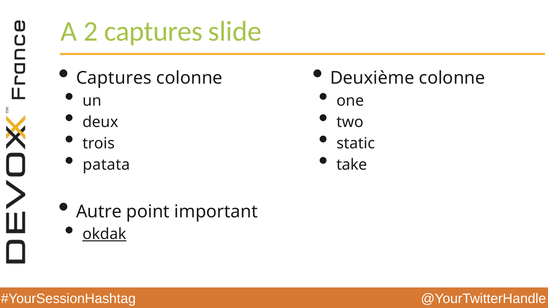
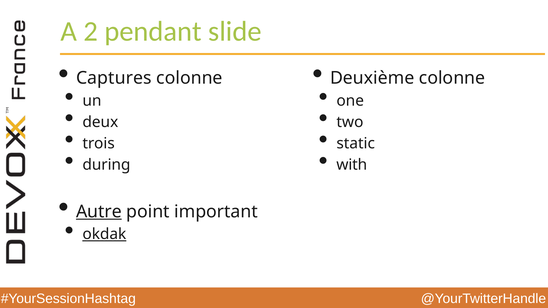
2 captures: captures -> pendant (153, 32)
patata: patata -> during (106, 165)
take: take -> with (352, 165)
Autre underline: none -> present (99, 212)
